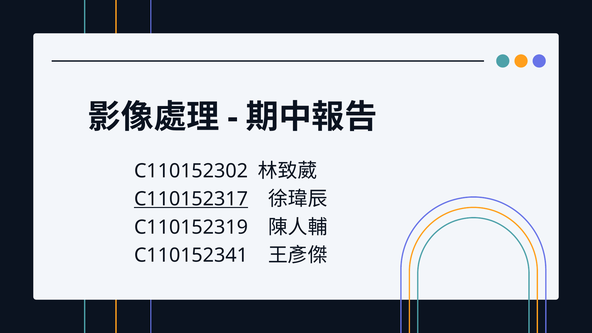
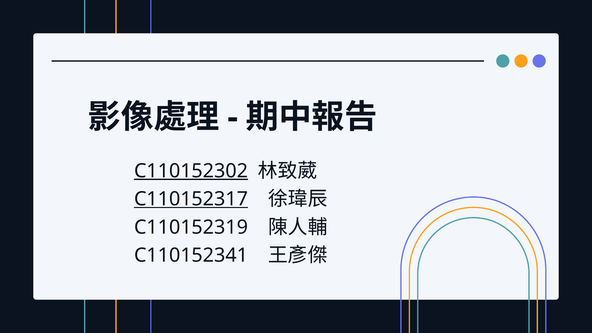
C110152302 underline: none -> present (191, 171)
